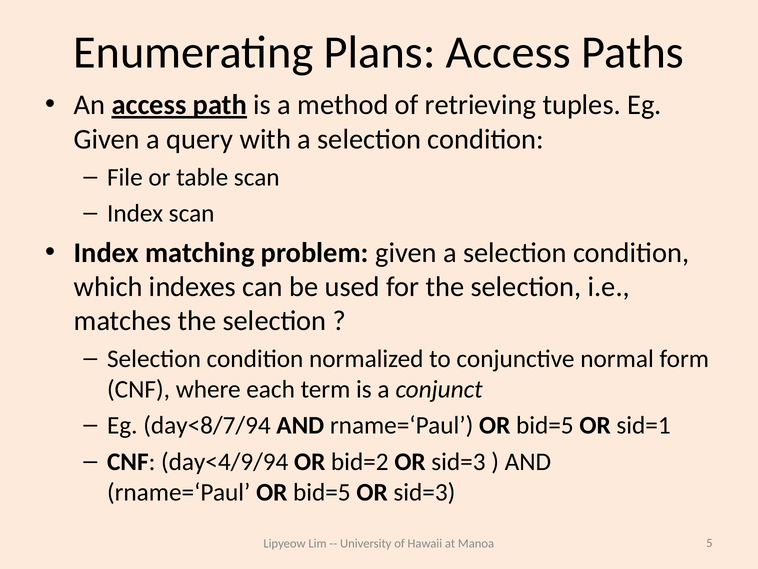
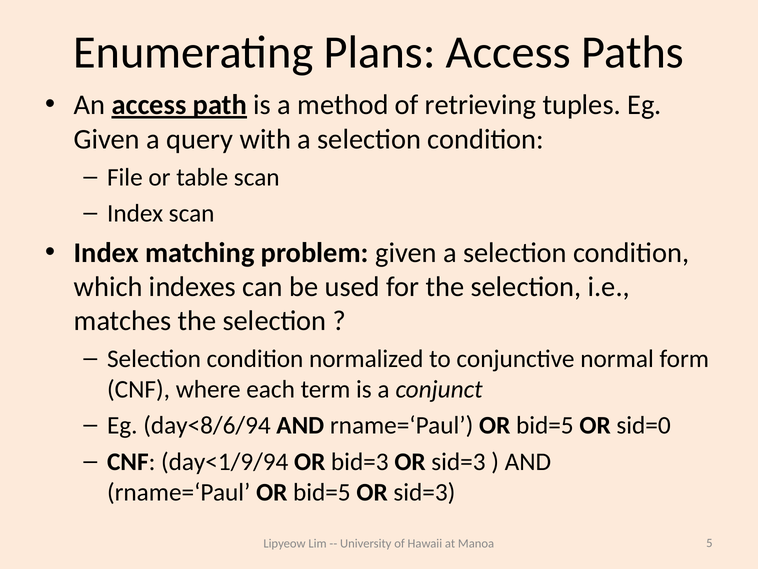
day<8/7/94: day<8/7/94 -> day<8/6/94 (207, 425)
sid=1: sid=1 -> sid=0 (644, 425)
day<4/9/94: day<4/9/94 -> day<1/9/94 (225, 461)
bid=2: bid=2 -> bid=3 (360, 461)
